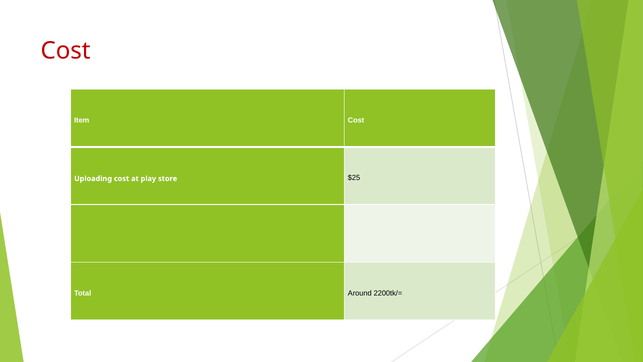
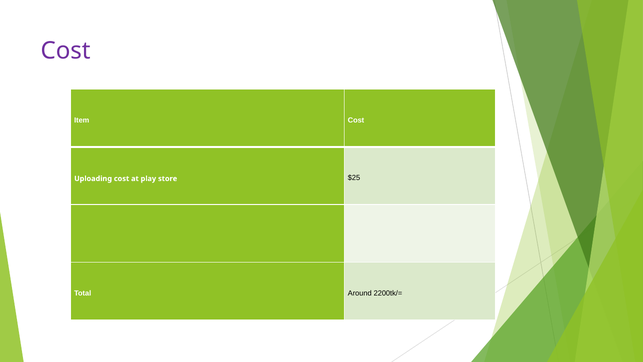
Cost colour: red -> purple (66, 51)
